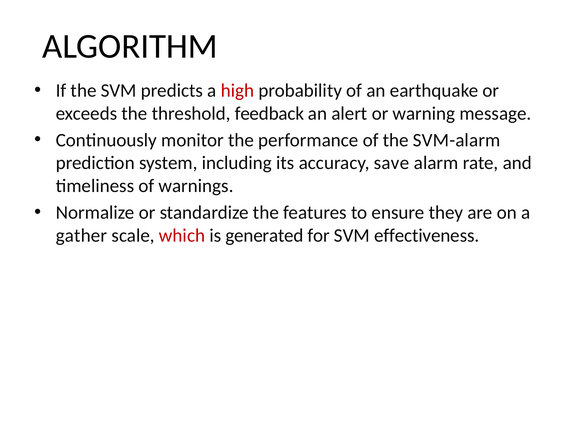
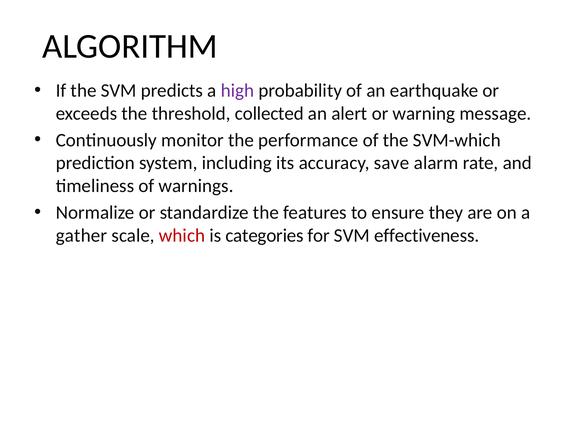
high colour: red -> purple (237, 90)
feedback: feedback -> collected (269, 113)
SVM-alarm: SVM-alarm -> SVM-which (457, 140)
generated: generated -> categories (265, 235)
